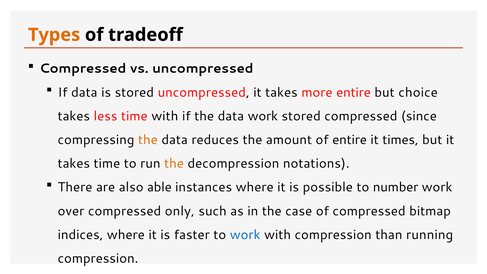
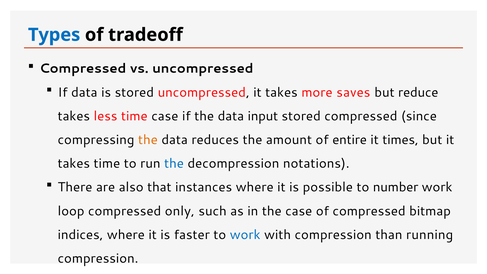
Types colour: orange -> blue (54, 35)
more entire: entire -> saves (353, 92)
choice: choice -> reduce (418, 92)
time with: with -> case (165, 116)
data work: work -> input (263, 116)
the colour: orange -> blue (174, 164)
able: able -> that (159, 187)
over: over -> loop (71, 211)
